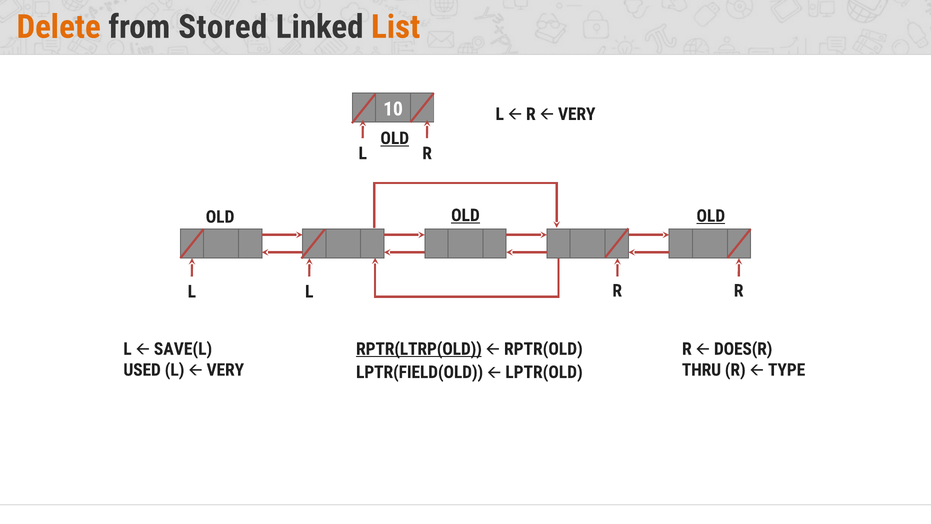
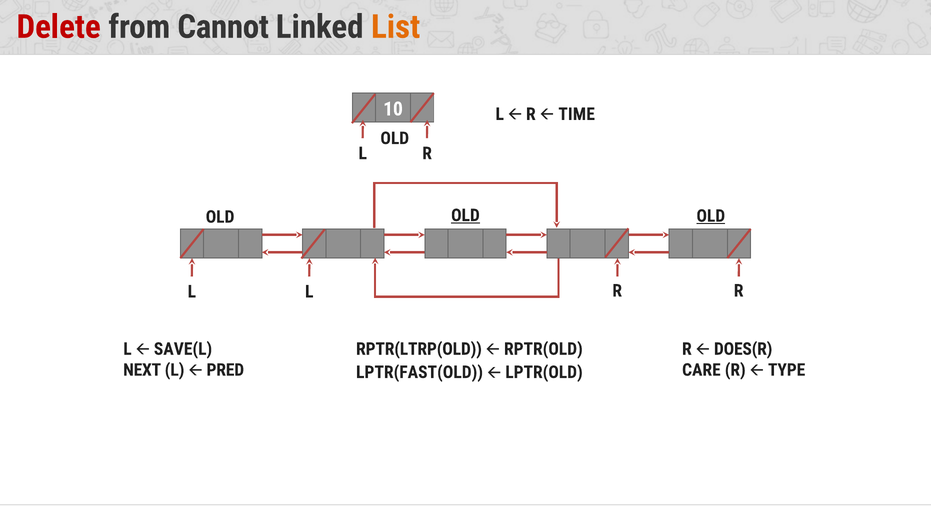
Delete colour: orange -> red (59, 27)
Stored: Stored -> Cannot (223, 27)
R VERY: VERY -> TIME (577, 114)
OLD underline: present -> none (395, 138)
RPTR(LTRP(OLD underline: present -> none (419, 349)
USED: USED -> NEXT (142, 370)
L VERY: VERY -> PRED (225, 370)
THRU: THRU -> CARE (701, 370)
LPTR(FIELD(OLD: LPTR(FIELD(OLD -> LPTR(FAST(OLD (420, 372)
